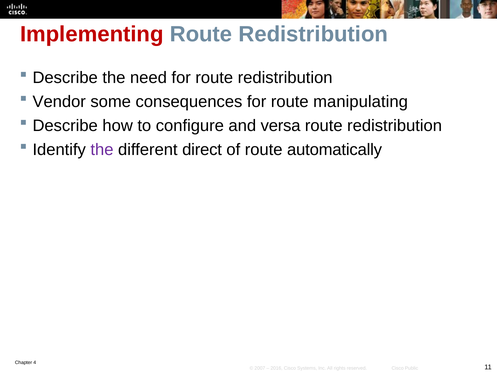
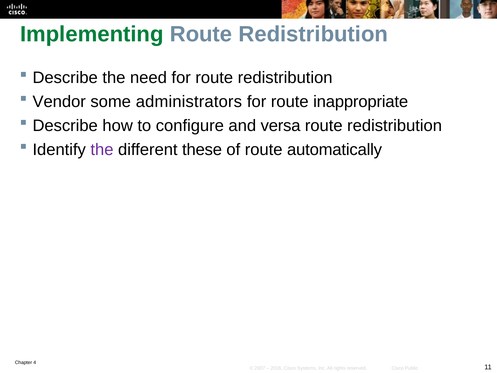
Implementing colour: red -> green (92, 34)
consequences: consequences -> administrators (189, 102)
manipulating: manipulating -> inappropriate (361, 102)
direct: direct -> these (202, 150)
